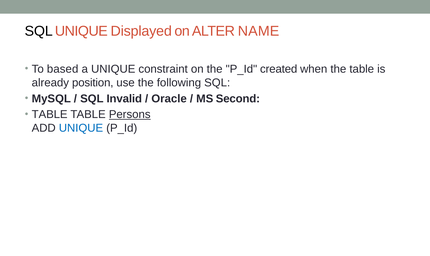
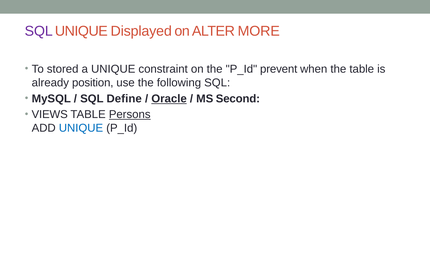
SQL colour: black -> purple (39, 31)
NAME: NAME -> MORE (259, 31)
based: based -> stored (63, 69)
created: created -> prevent (279, 69)
Invalid: Invalid -> Define (124, 99)
Oracle underline: none -> present (169, 99)
TABLE: TABLE -> VIEWS (50, 115)
